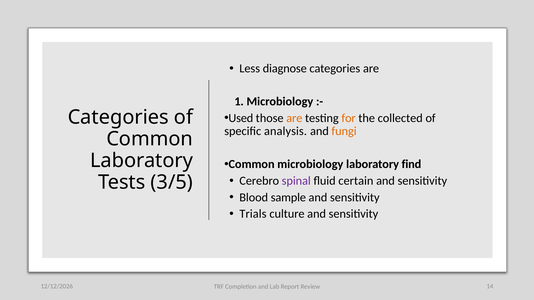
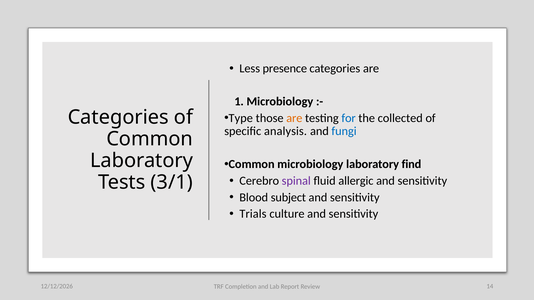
diagnose: diagnose -> presence (285, 69)
Used: Used -> Type (241, 118)
for colour: orange -> blue (349, 118)
fungi colour: orange -> blue (344, 131)
certain: certain -> allergic (356, 181)
3/5: 3/5 -> 3/1 (172, 182)
sample: sample -> subject (288, 198)
